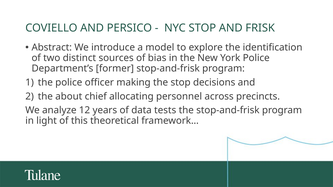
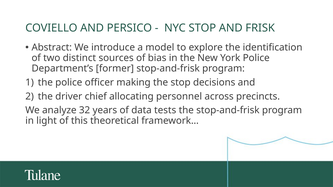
about: about -> driver (69, 97)
12: 12 -> 32 (85, 110)
